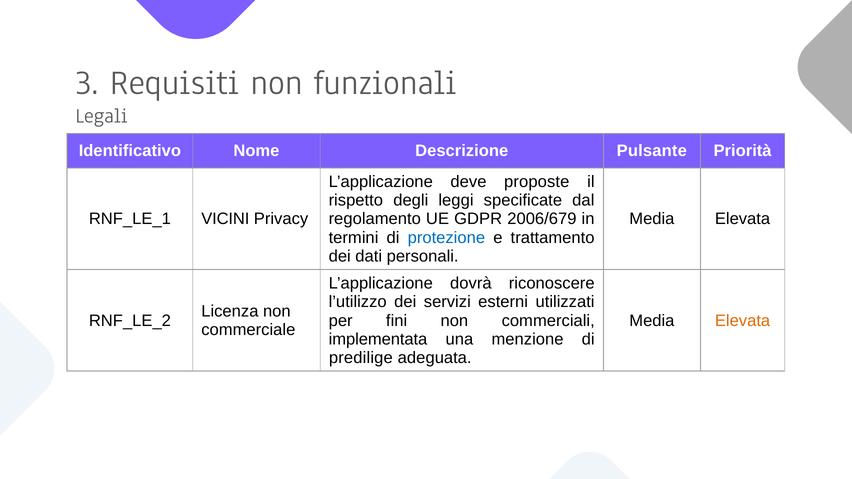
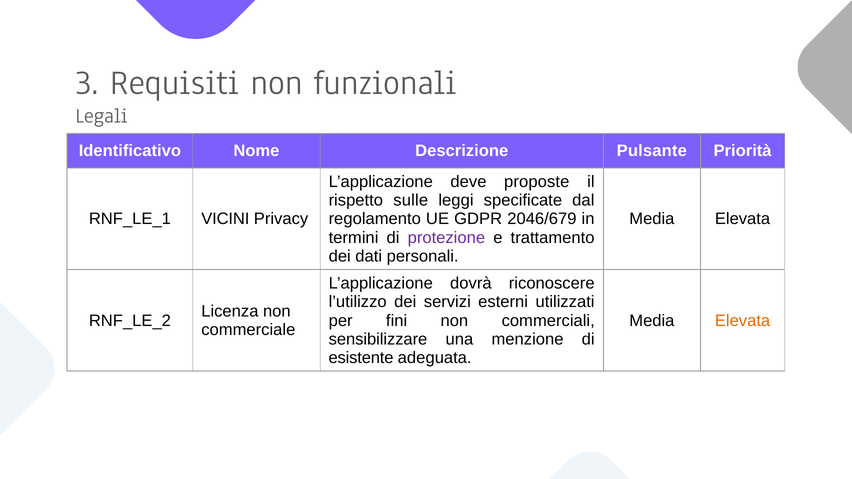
degli: degli -> sulle (411, 200)
2006/679: 2006/679 -> 2046/679 (542, 219)
protezione colour: blue -> purple (446, 238)
implementata: implementata -> sensibilizzare (378, 339)
predilige: predilige -> esistente (361, 358)
